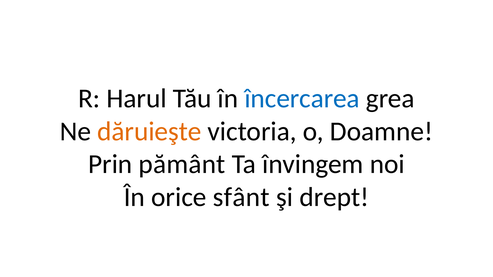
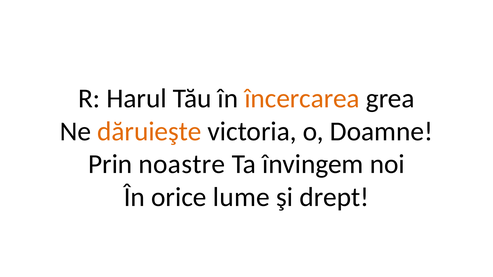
încercarea colour: blue -> orange (302, 99)
pământ: pământ -> noastre (182, 164)
sfânt: sfânt -> lume (241, 197)
